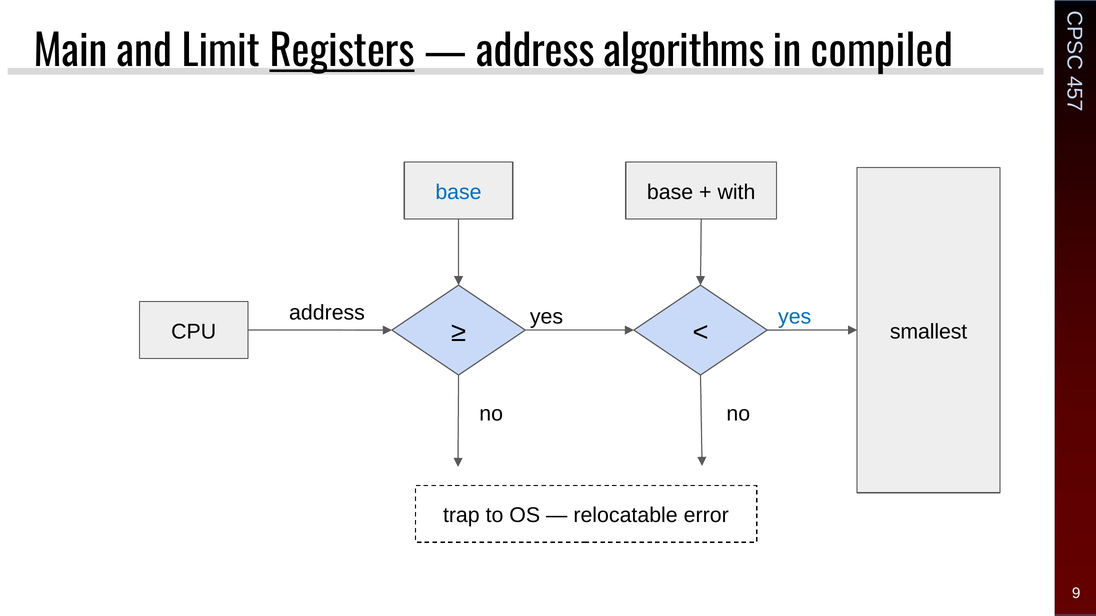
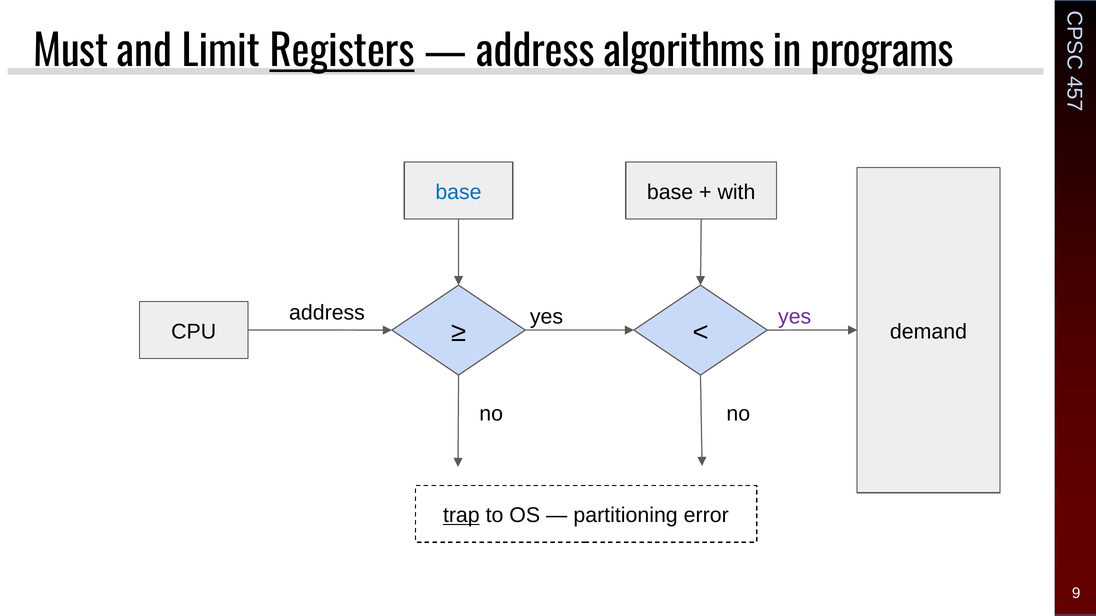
Main: Main -> Must (71, 52)
compiled: compiled -> programs (882, 52)
yes colour: blue -> purple (795, 317)
smallest: smallest -> demand (929, 332)
trap underline: none -> present (461, 516)
relocatable: relocatable -> partitioning (626, 516)
